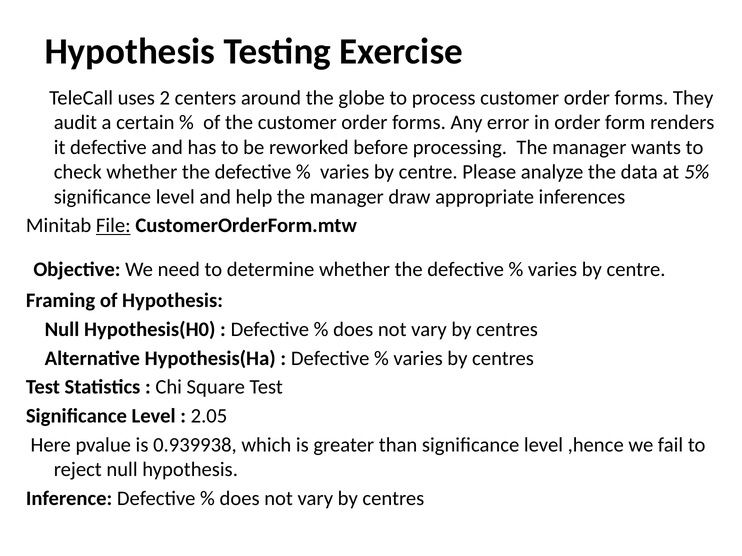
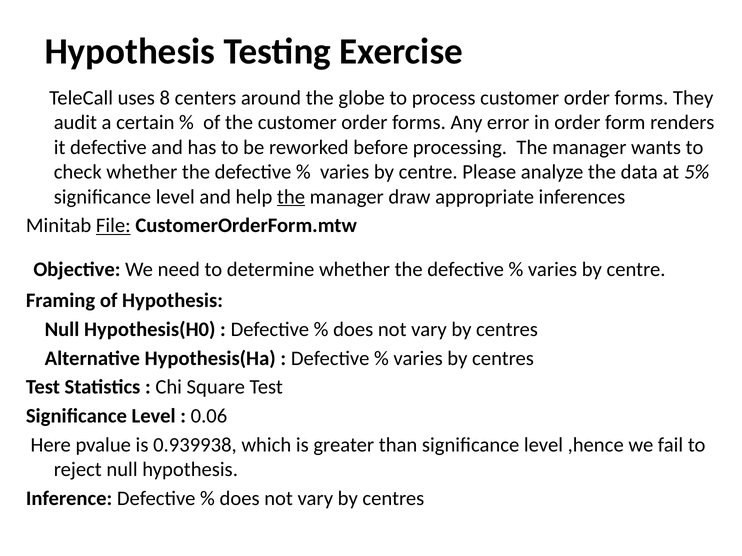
2: 2 -> 8 (165, 98)
the underline: none -> present (291, 197)
2.05: 2.05 -> 0.06 (209, 416)
